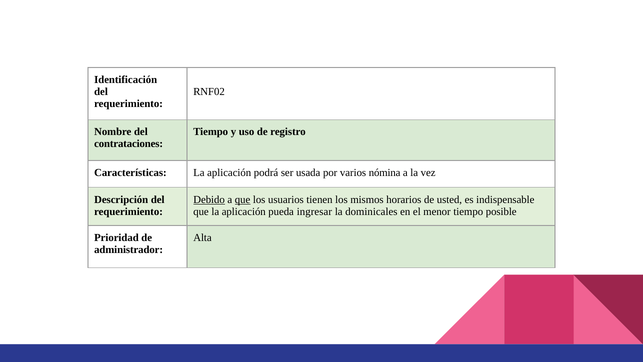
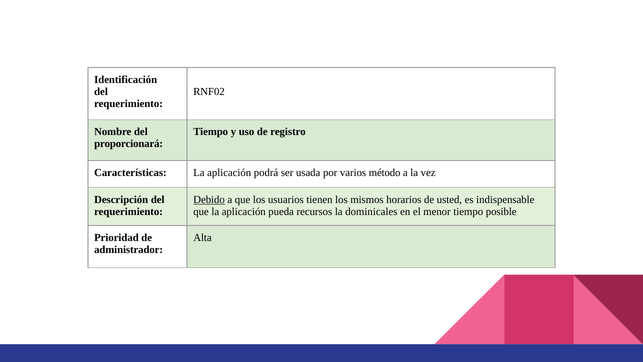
contrataciones: contrataciones -> proporcionará (129, 144)
nómina: nómina -> método (385, 173)
que underline: present -> none (243, 199)
ingresar: ingresar -> recursos (314, 211)
